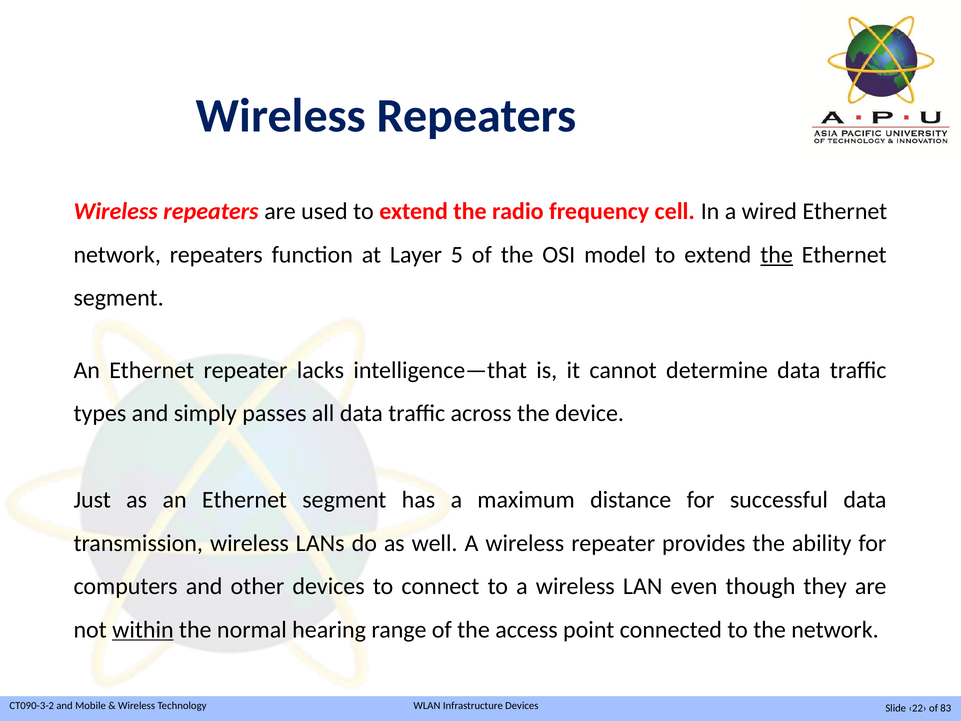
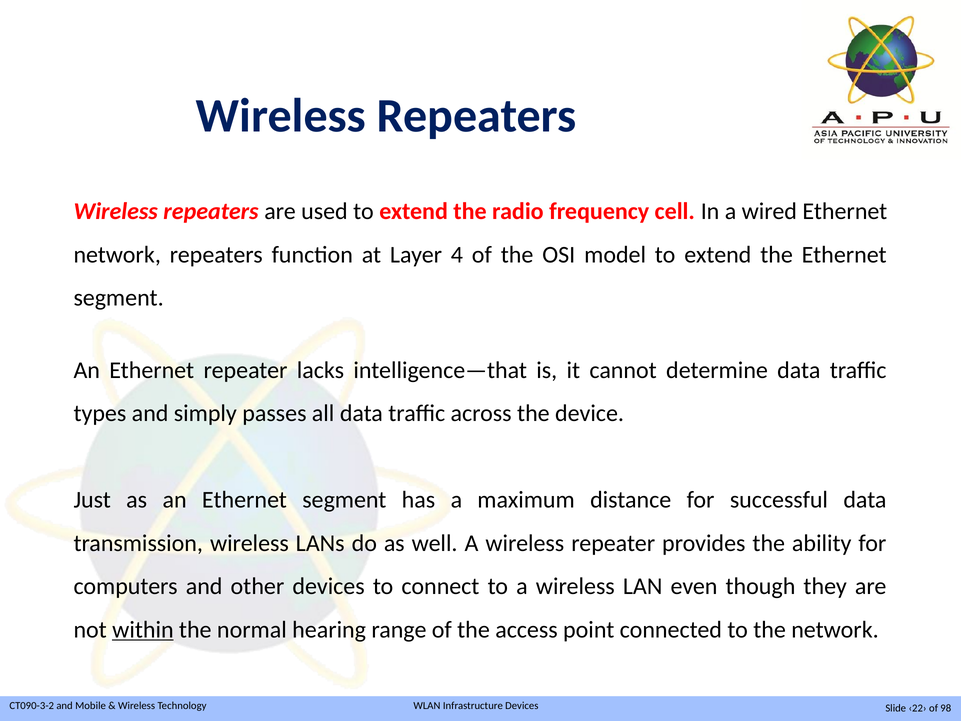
5: 5 -> 4 (457, 255)
the underline: present -> none (777, 255)
83: 83 -> 98 (946, 708)
